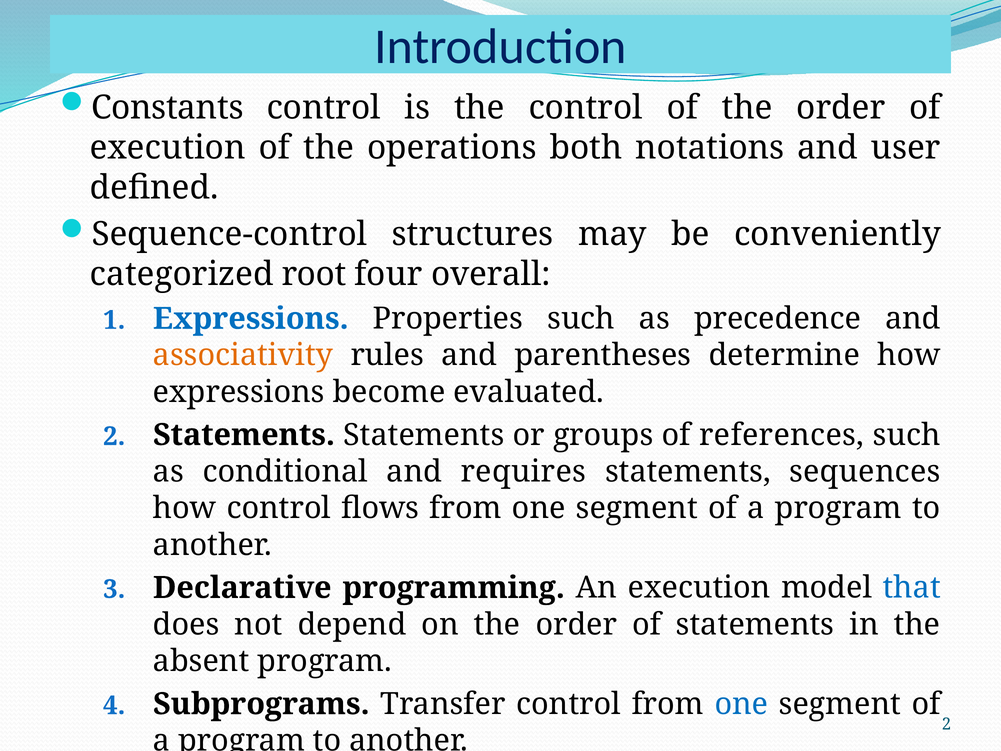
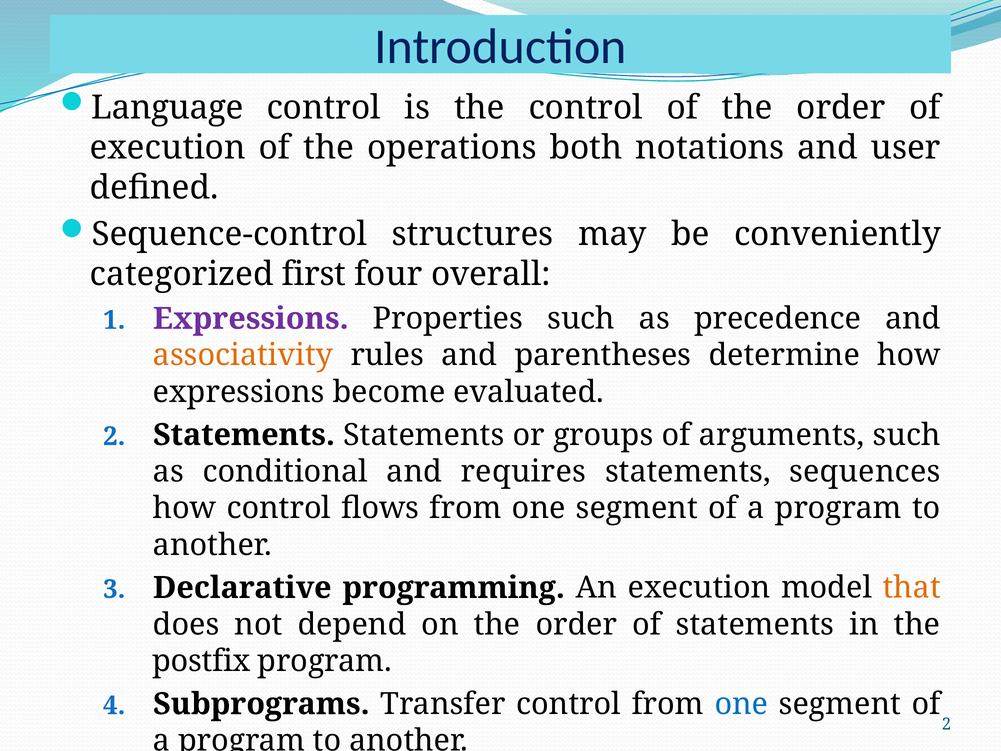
Constants: Constants -> Language (167, 107)
root: root -> first (314, 274)
Expressions colour: blue -> purple (251, 319)
references: references -> arguments (782, 435)
that colour: blue -> orange (912, 588)
absent: absent -> postfix (201, 661)
